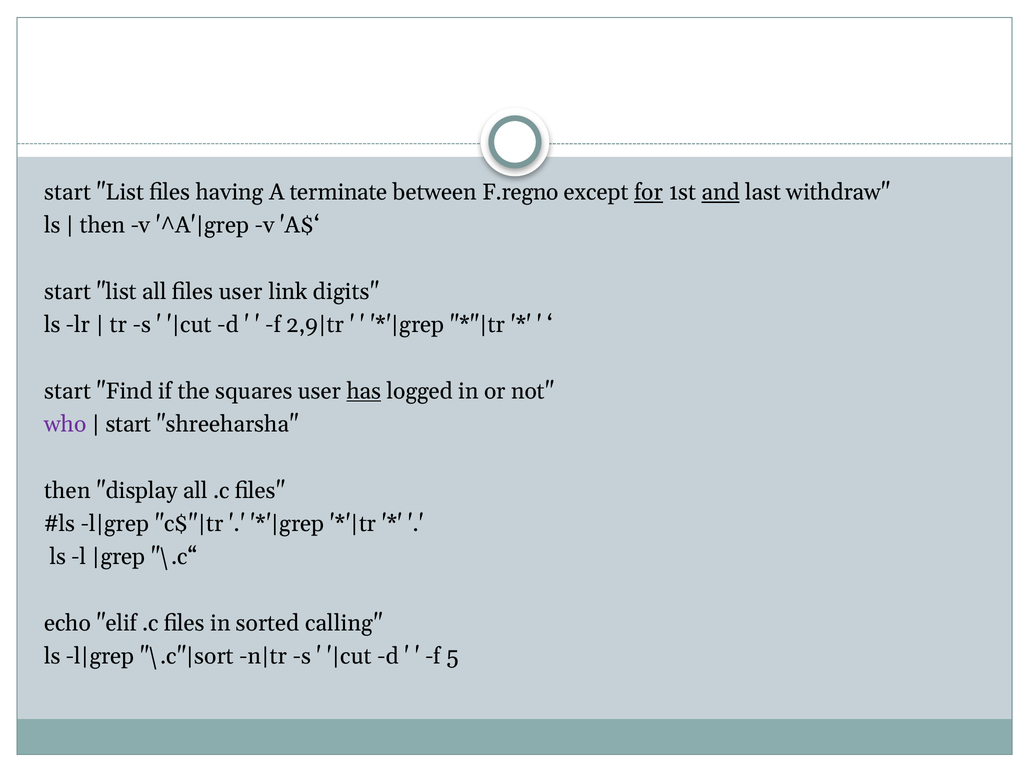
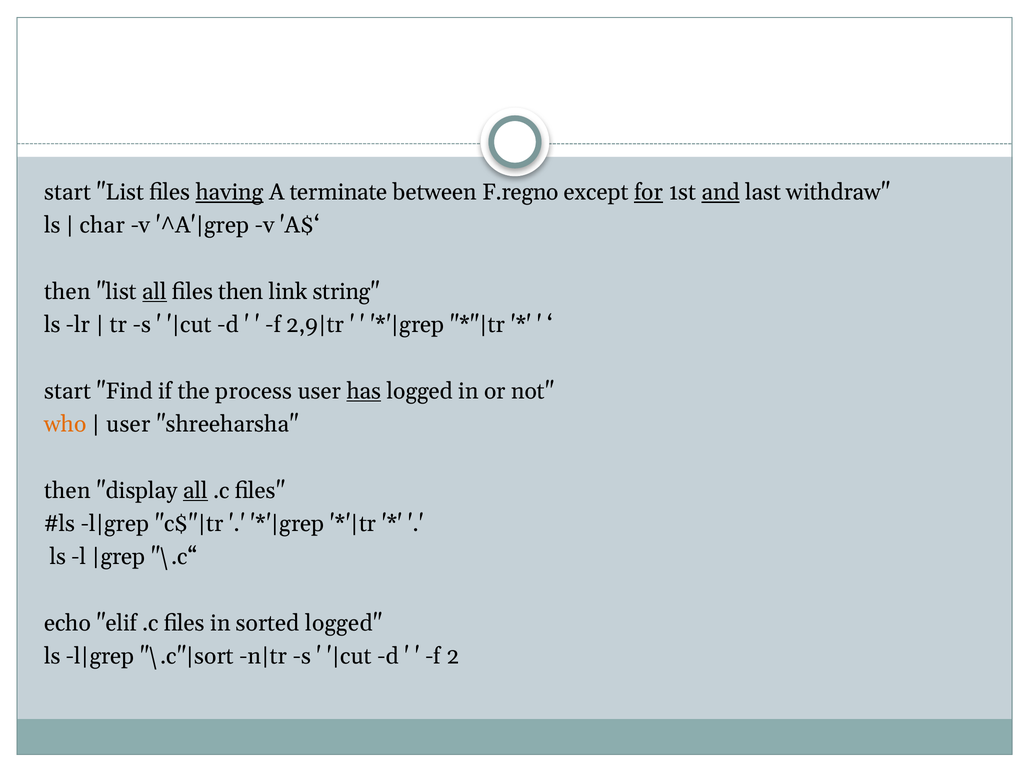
having underline: none -> present (230, 192)
then: then -> char (102, 226)
start: start -> then (67, 292)
all underline: none -> present (155, 292)
files user: user -> then (241, 292)
digits: digits -> string (346, 292)
squares: squares -> process (254, 391)
who colour: purple -> orange (65, 425)
start: start -> user (128, 425)
all underline: none -> present (196, 491)
sorted calling: calling -> logged (344, 624)
5: 5 -> 2 (453, 657)
